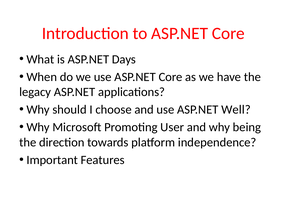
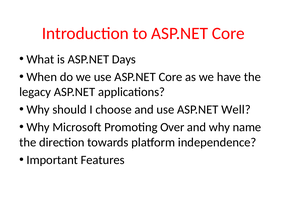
User: User -> Over (172, 127)
being: being -> name (247, 127)
